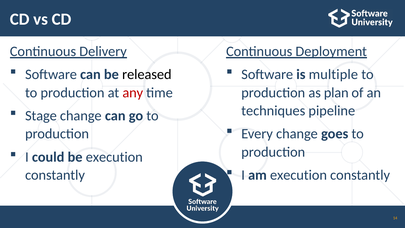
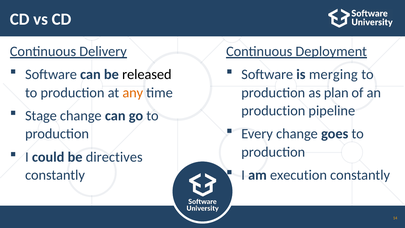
multiple: multiple -> merging (333, 75)
any colour: red -> orange (133, 93)
techniques: techniques -> production (273, 111)
be execution: execution -> directives (114, 157)
